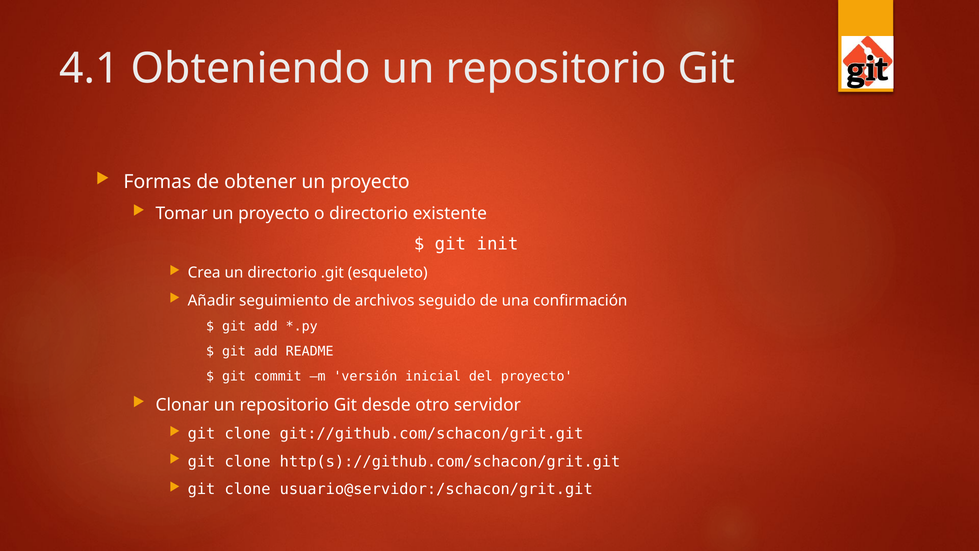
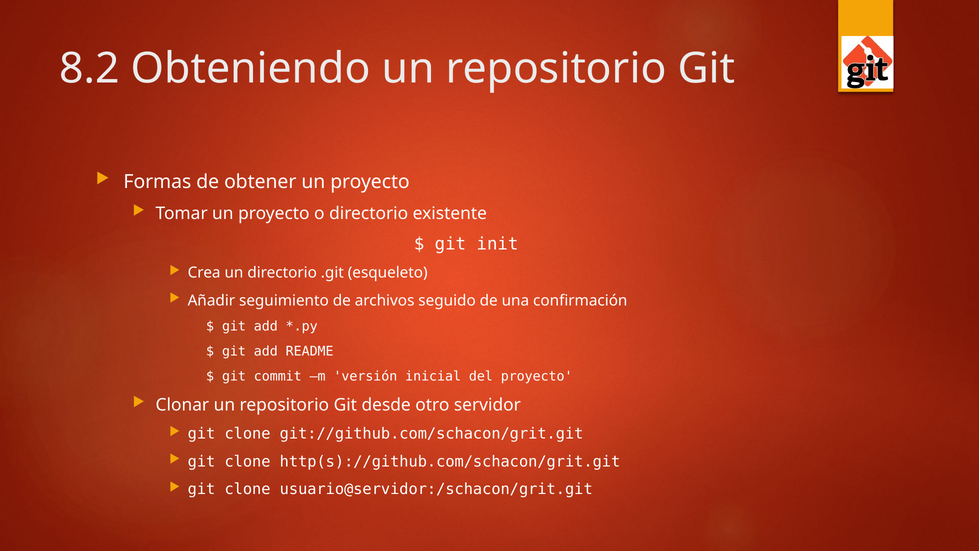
4.1: 4.1 -> 8.2 (89, 69)
